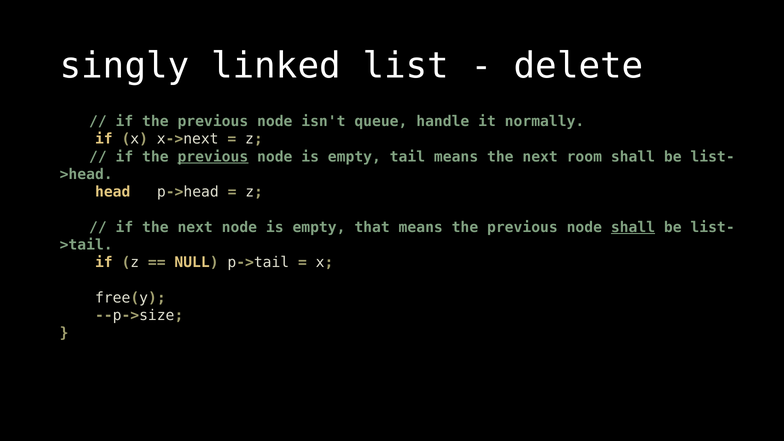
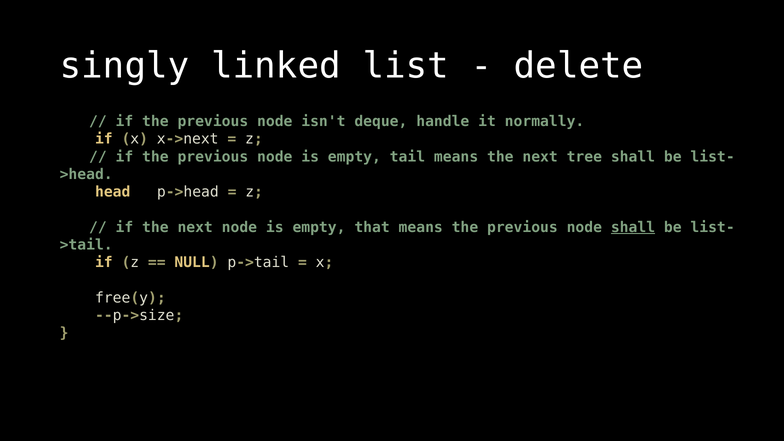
queue: queue -> deque (381, 121)
previous underline: present -> none (213, 157)
room: room -> tree (584, 157)
